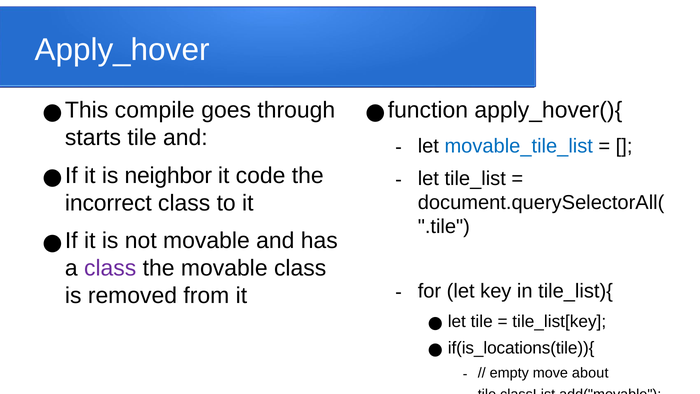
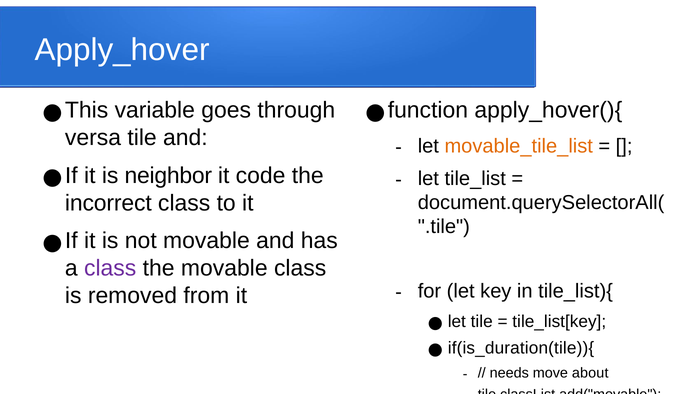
compile: compile -> variable (155, 110)
starts: starts -> versa (93, 138)
movable_tile_list colour: blue -> orange (519, 146)
if(is_locations(tile)){: if(is_locations(tile)){ -> if(is_duration(tile)){ (521, 348)
empty: empty -> needs (509, 373)
